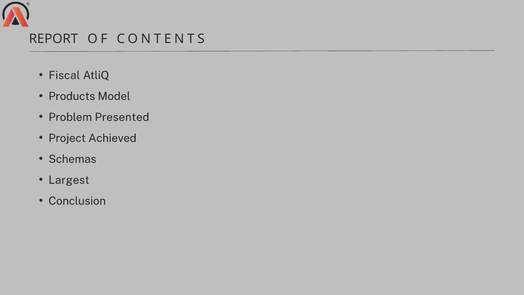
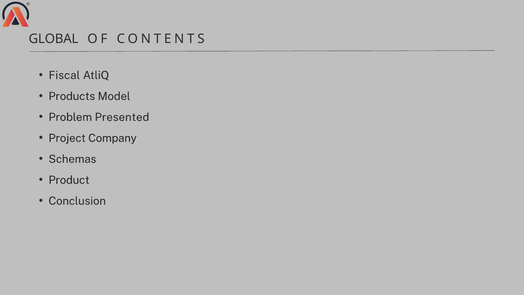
REPORT: REPORT -> GLOBAL (54, 39)
Achieved: Achieved -> Company (112, 138)
Largest: Largest -> Product (69, 180)
